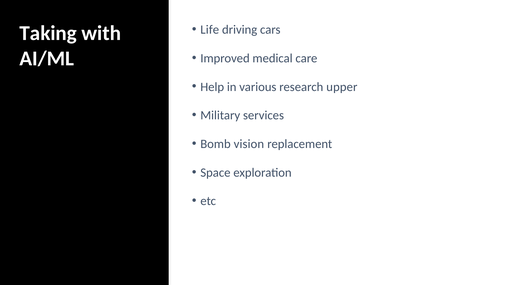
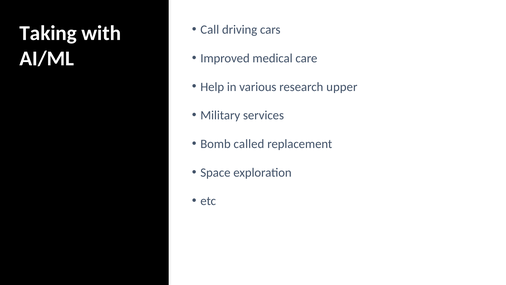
Life: Life -> Call (210, 30)
vision: vision -> called (249, 144)
